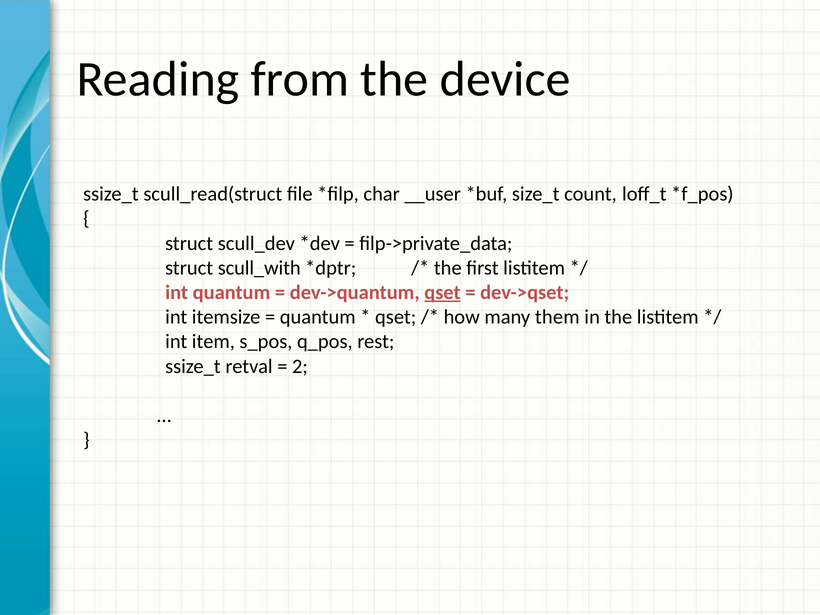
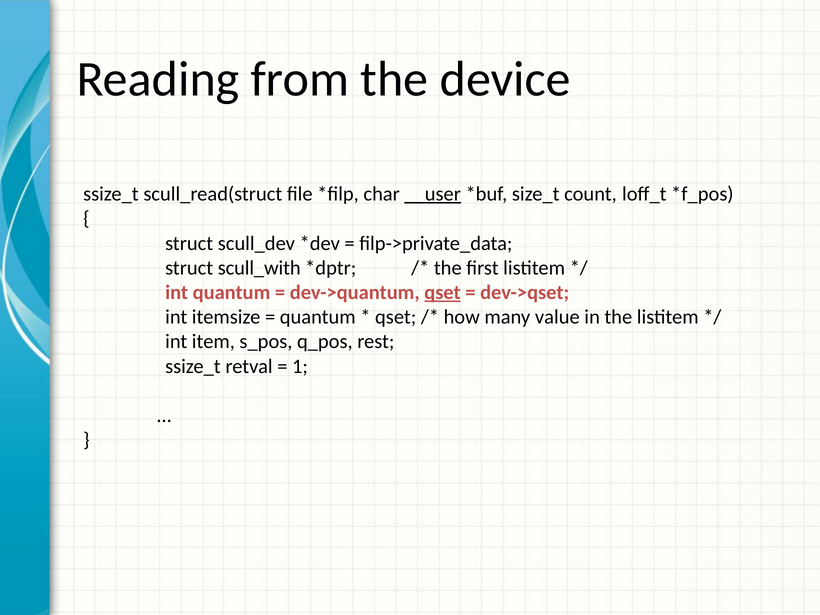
__user underline: none -> present (433, 194)
them: them -> value (557, 317)
2: 2 -> 1 (300, 366)
